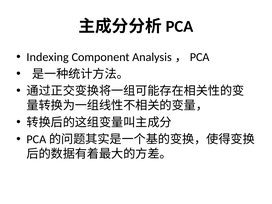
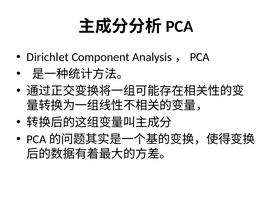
Indexing: Indexing -> Dirichlet (48, 57)
